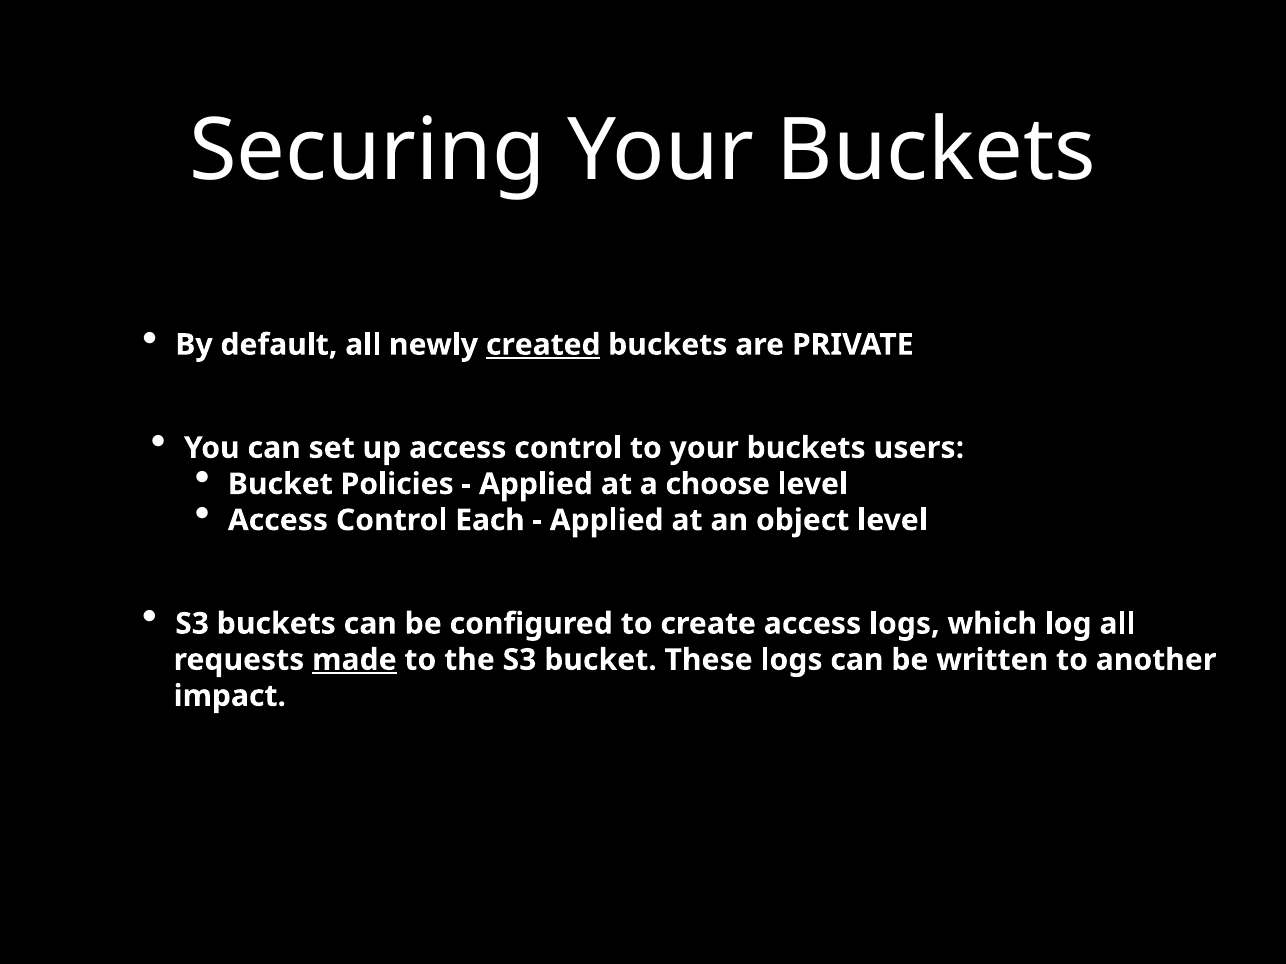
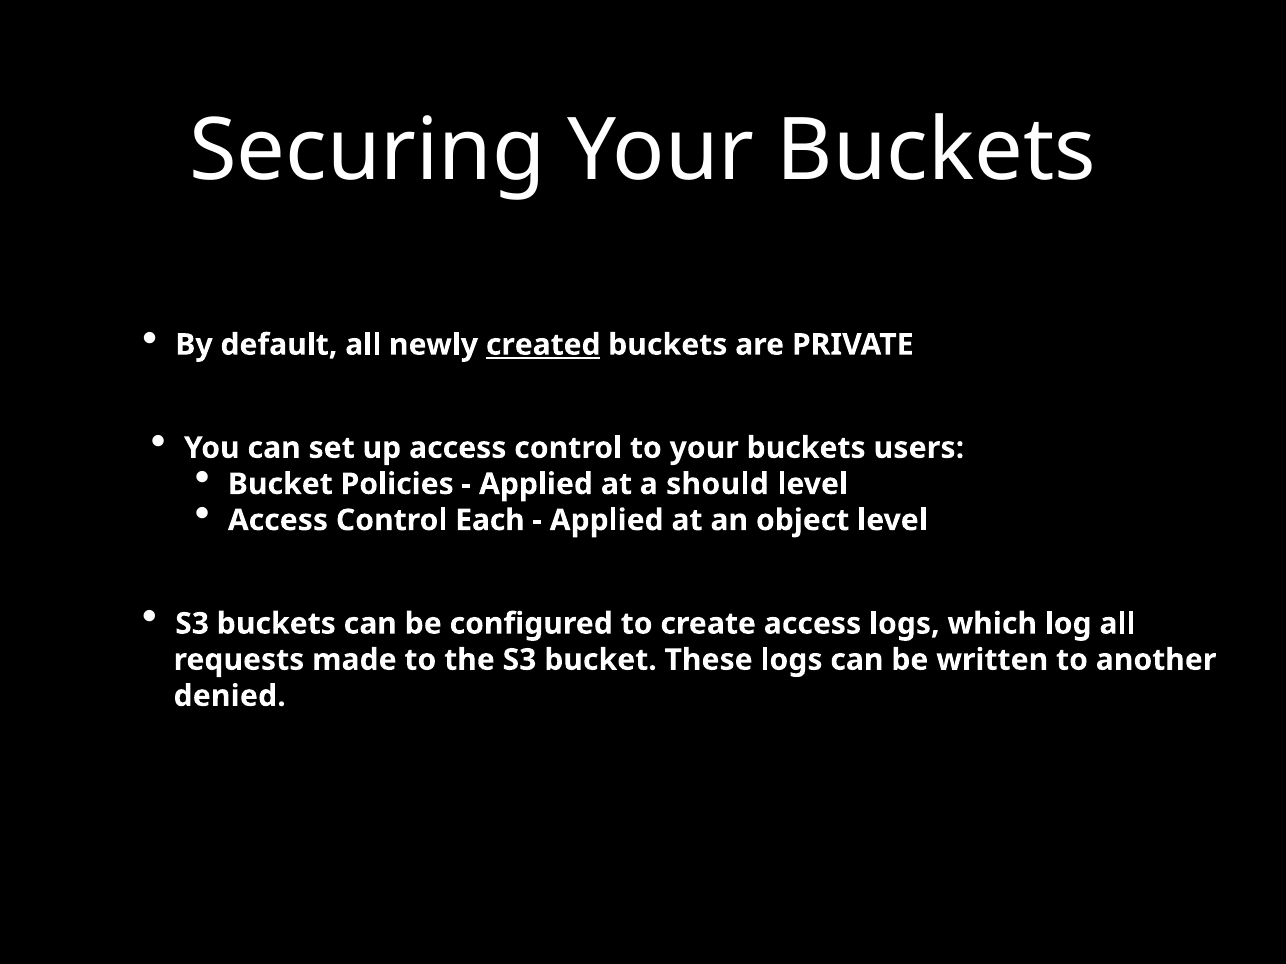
choose: choose -> should (717, 484)
made underline: present -> none (354, 660)
impact: impact -> denied (230, 696)
